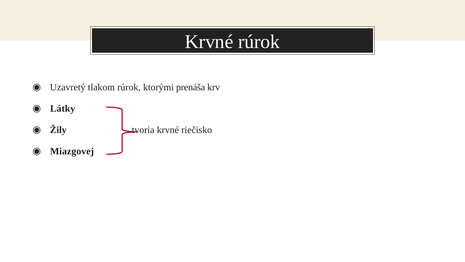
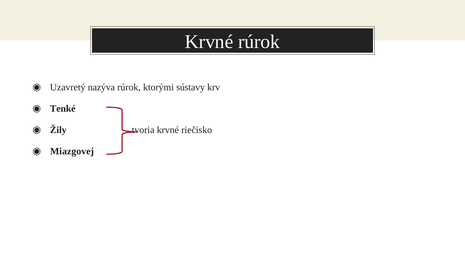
tlakom: tlakom -> nazýva (101, 87)
prenáša: prenáša -> sústavy (191, 87)
Látky: Látky -> Tenké (63, 108)
